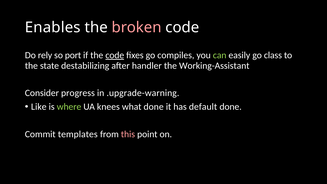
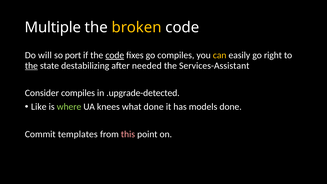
Enables: Enables -> Multiple (53, 27)
broken colour: pink -> yellow (137, 27)
rely: rely -> will (45, 55)
can colour: light green -> yellow (220, 55)
class: class -> right (273, 55)
the underline: none -> present (31, 66)
handler: handler -> needed (147, 66)
Working-Assistant: Working-Assistant -> Services-Assistant (214, 66)
Consider progress: progress -> compiles (78, 93)
.upgrade-warning: .upgrade-warning -> .upgrade-detected (143, 93)
default: default -> models (203, 107)
